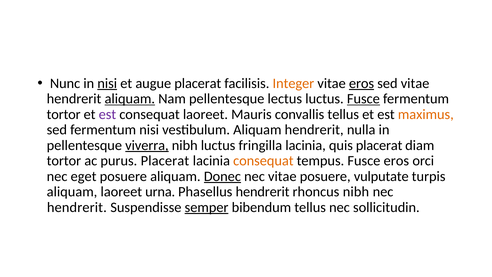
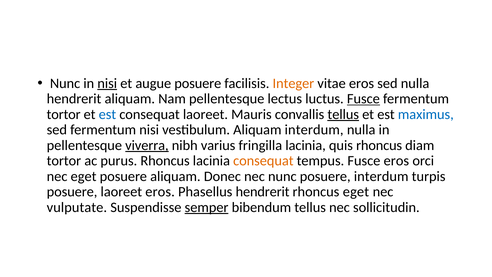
augue placerat: placerat -> posuere (198, 83)
eros underline: present -> none (362, 83)
sed vitae: vitae -> nulla (415, 83)
aliquam underline: present -> none (130, 99)
est colour: purple -> blue (107, 114)
tellus underline: none -> present (343, 114)
maximus colour: orange -> blue (426, 114)
Aliquam hendrerit: hendrerit -> interdum (314, 130)
nibh luctus: luctus -> varius (218, 145)
quis placerat: placerat -> rhoncus (379, 145)
purus Placerat: Placerat -> Rhoncus (165, 161)
Donec underline: present -> none (222, 176)
nec vitae: vitae -> nunc (282, 176)
posuere vulputate: vulputate -> interdum (381, 176)
aliquam: aliquam -> posuere (72, 192)
laoreet urna: urna -> eros (160, 192)
rhoncus nibh: nibh -> eget (356, 192)
hendrerit: hendrerit -> vulputate (77, 207)
